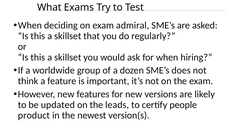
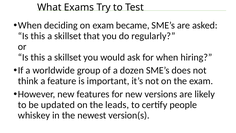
admiral: admiral -> became (133, 25)
product: product -> whiskey (34, 115)
